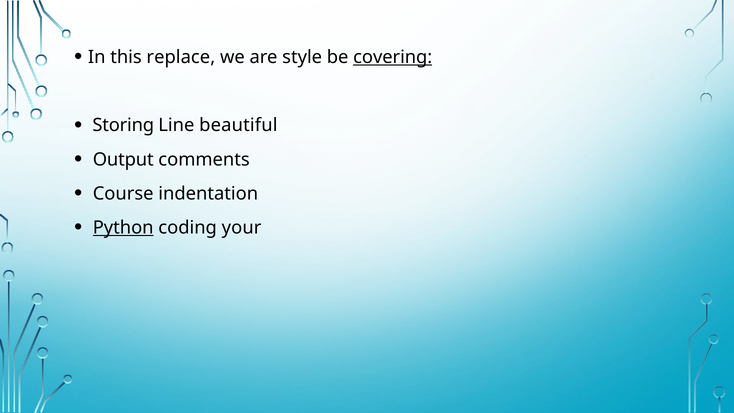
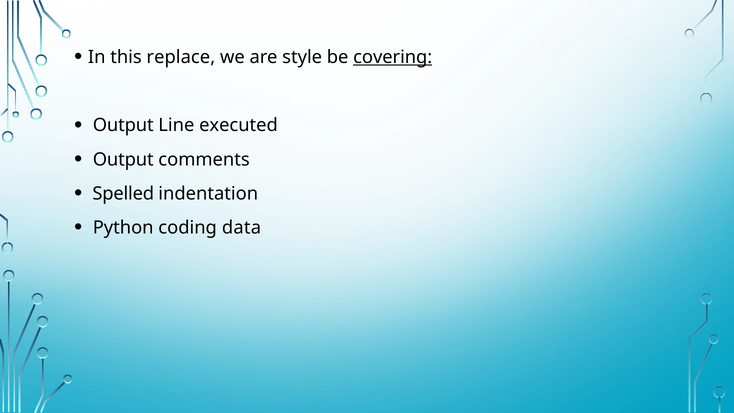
Storing: Storing -> Output (123, 125)
beautiful: beautiful -> executed (238, 125)
Course: Course -> Spelled (123, 194)
Python underline: present -> none (123, 228)
your: your -> data (242, 228)
